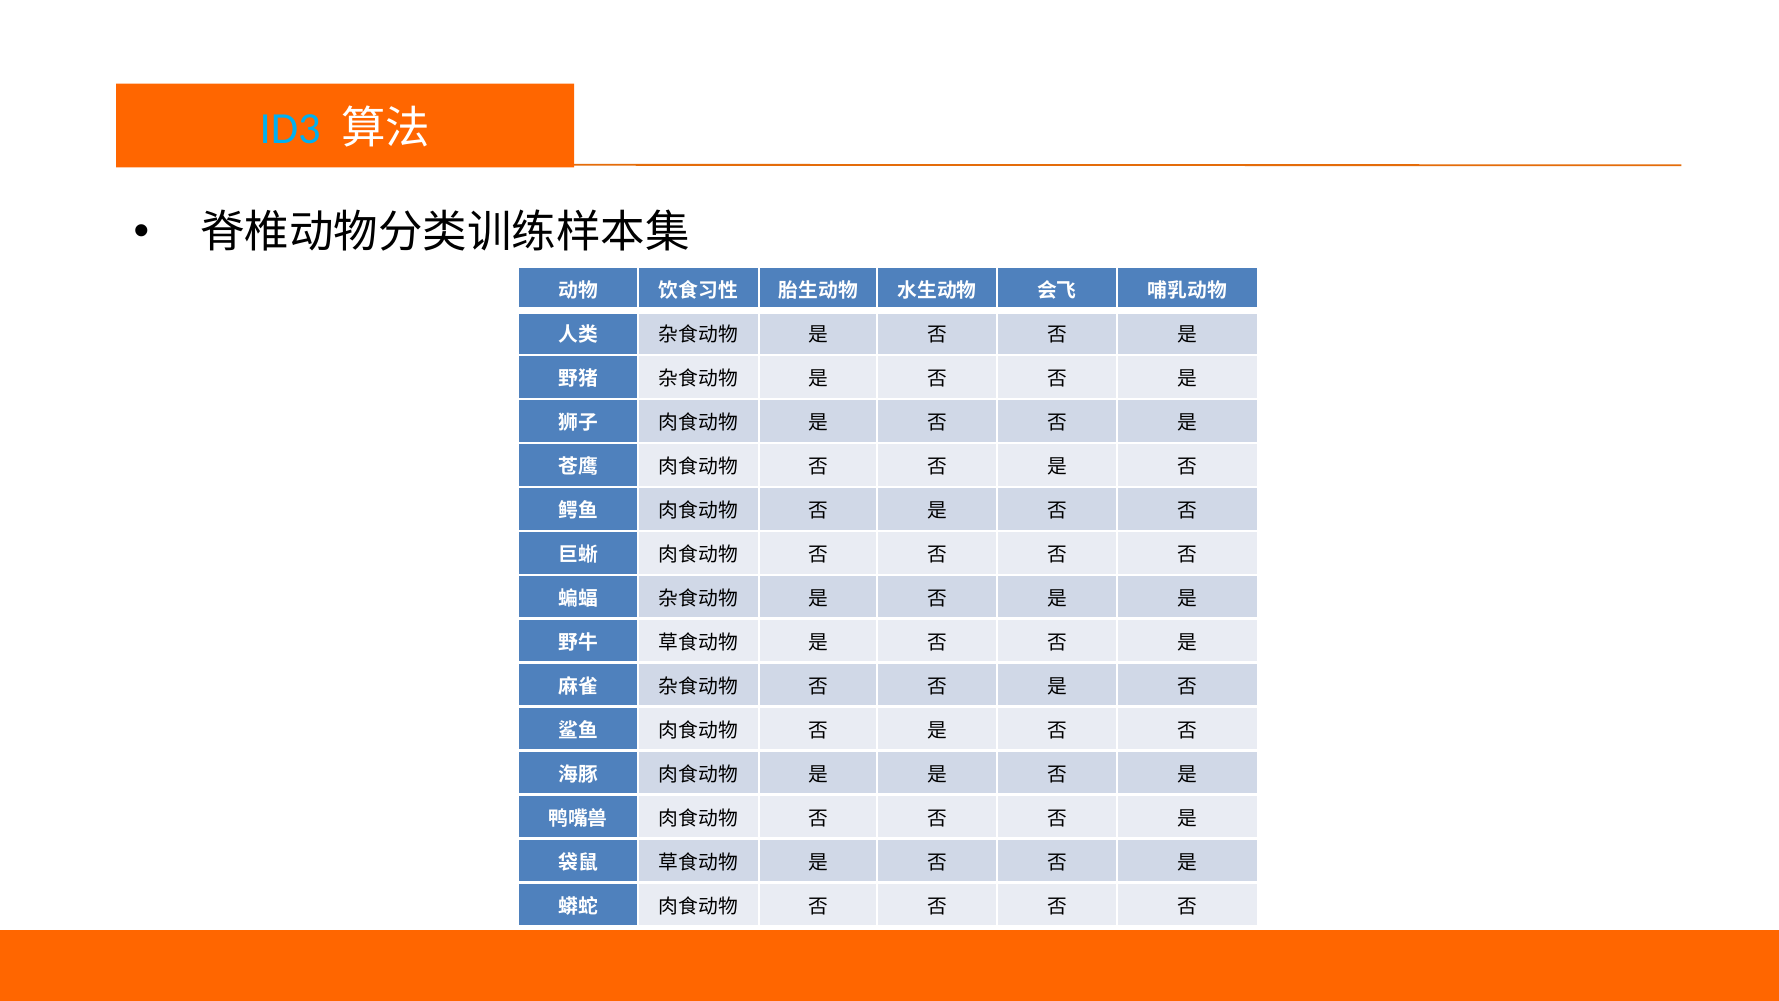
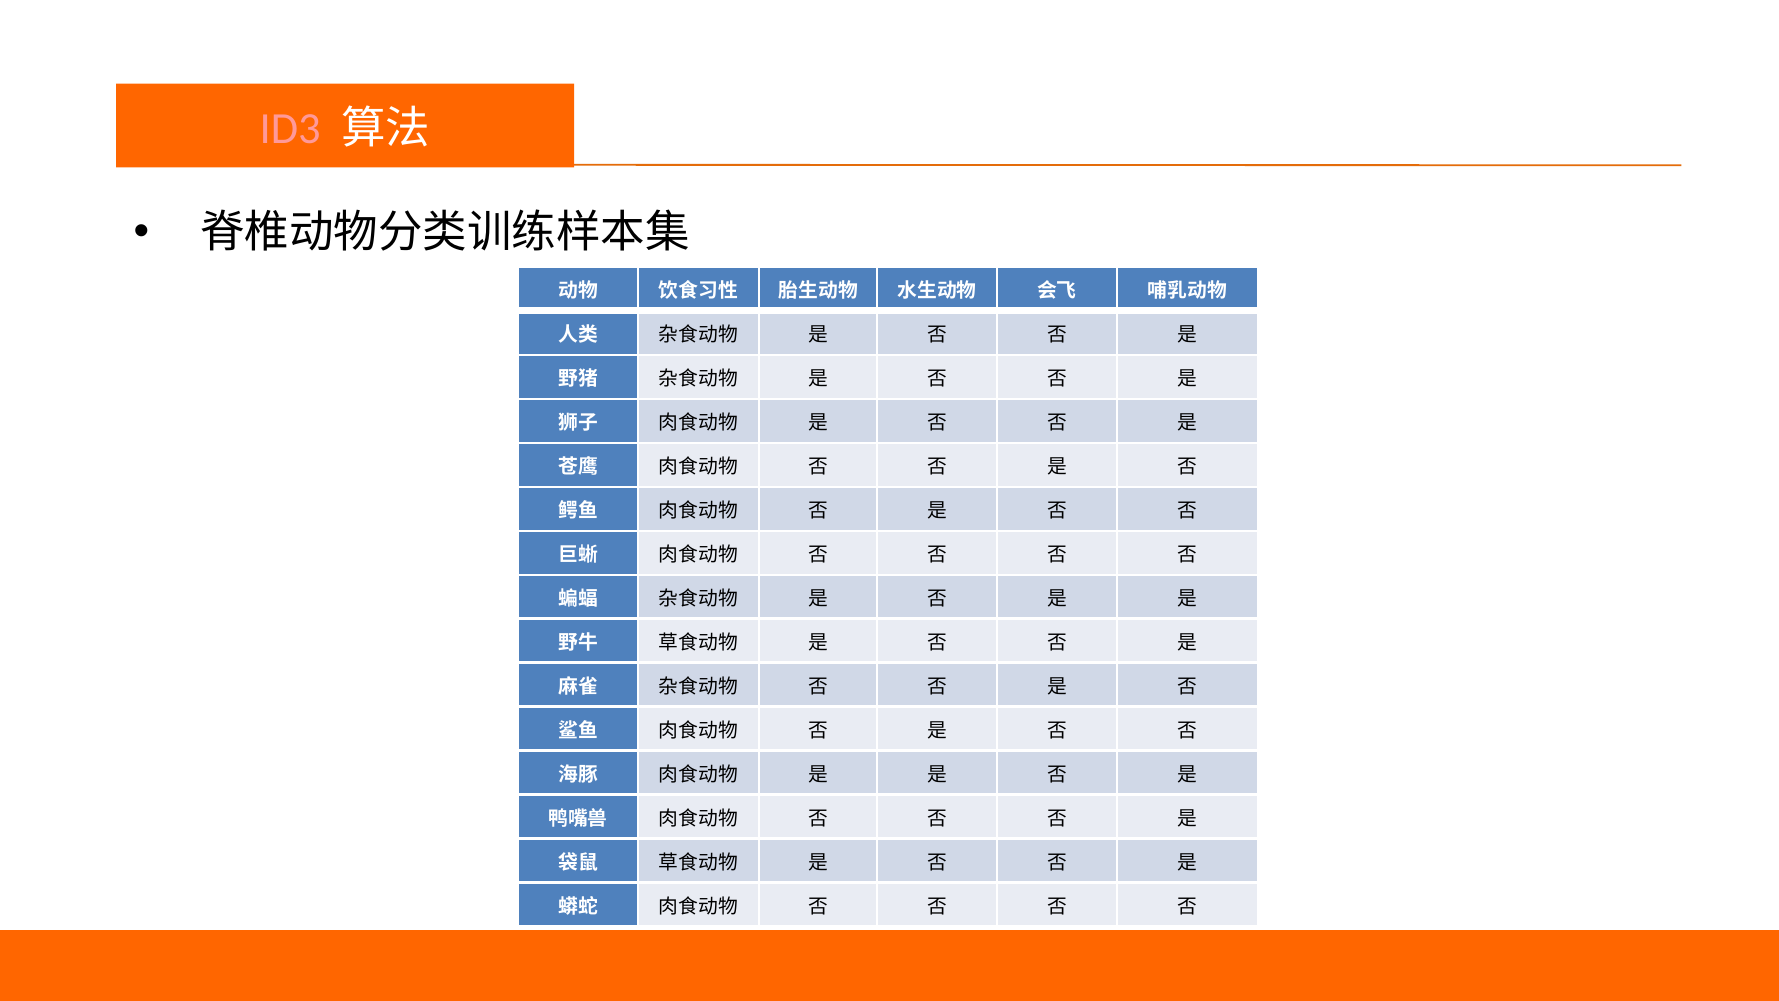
ID3 colour: light blue -> pink (290, 129)
